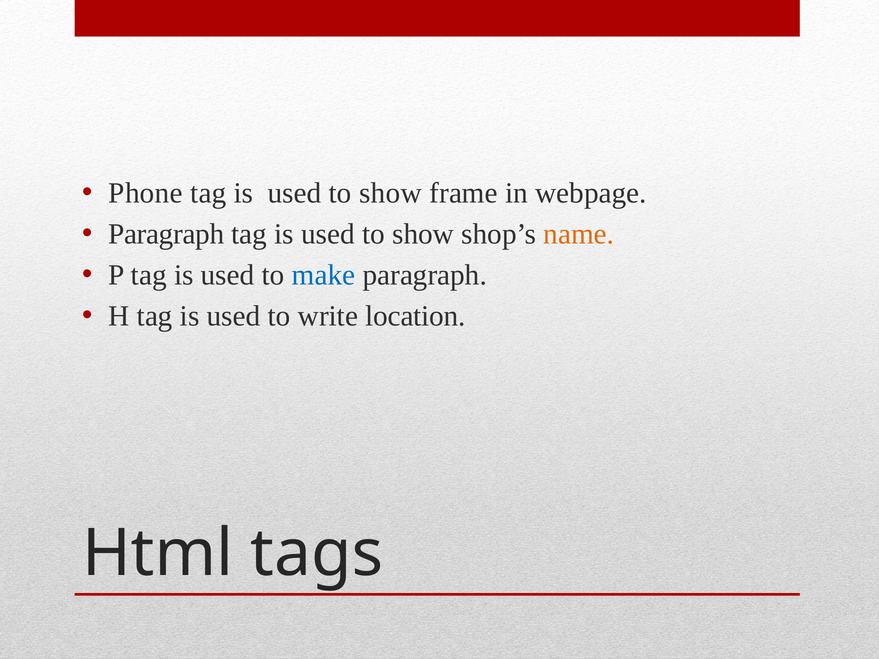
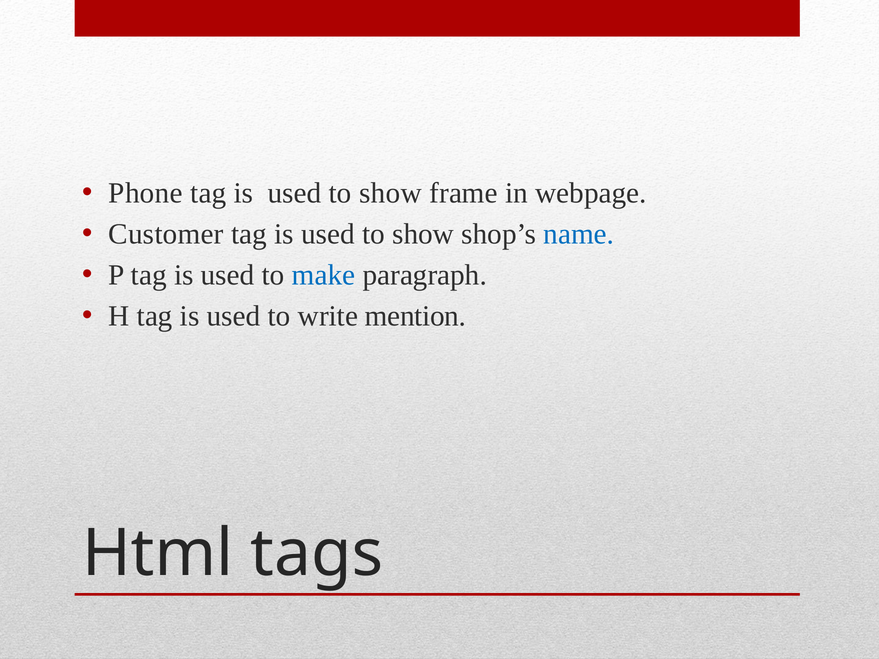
Paragraph: Paragraph -> Customer (166, 234)
name colour: orange -> blue (579, 234)
location: location -> mention (416, 316)
